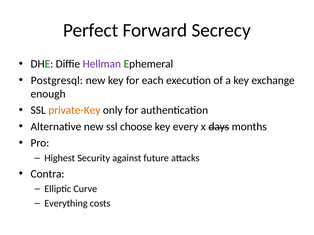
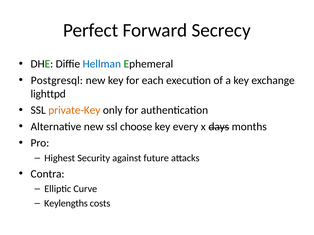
Hellman colour: purple -> blue (102, 64)
enough: enough -> lighttpd (48, 94)
Everything: Everything -> Keylengths (66, 204)
